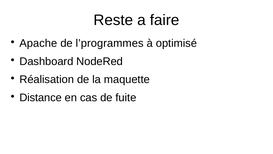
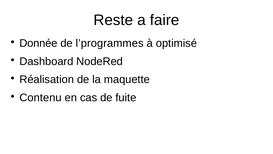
Apache: Apache -> Donnée (39, 43)
Distance: Distance -> Contenu (41, 97)
